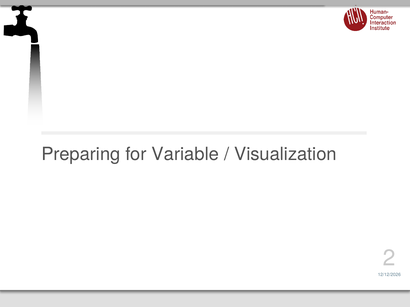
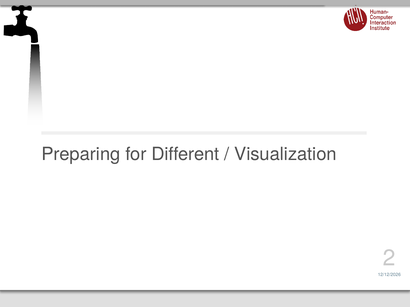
Variable: Variable -> Different (185, 155)
